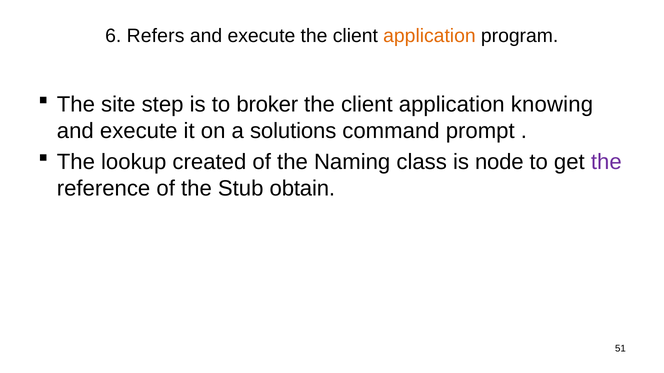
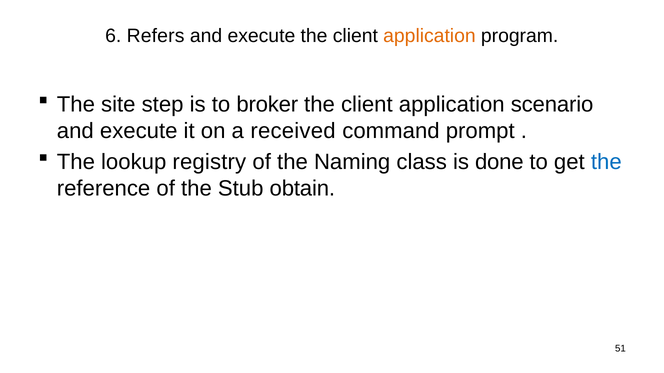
knowing: knowing -> scenario (552, 104)
solutions: solutions -> received (293, 131)
created: created -> registry (209, 162)
node: node -> done (499, 162)
the colour: purple -> blue (606, 162)
